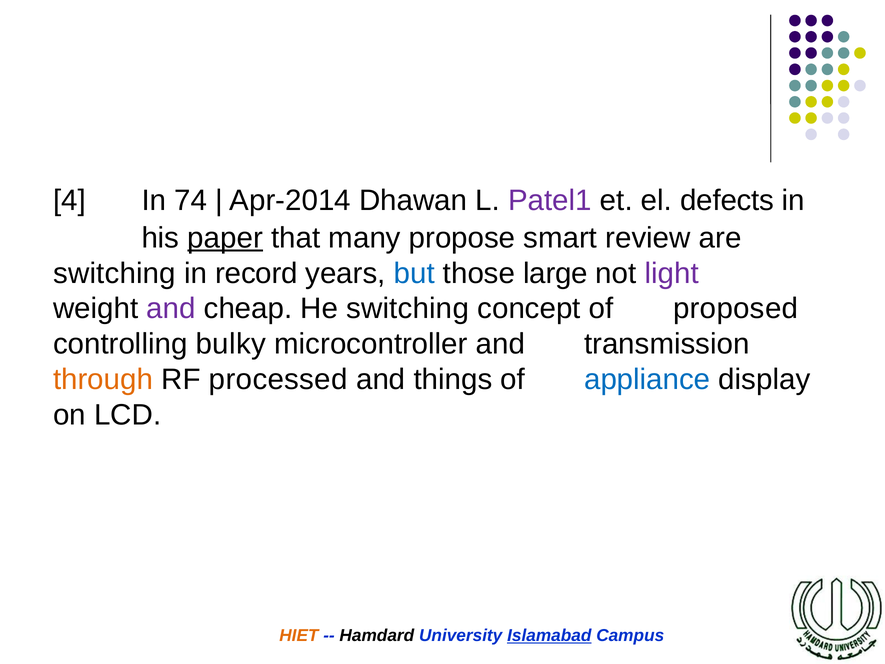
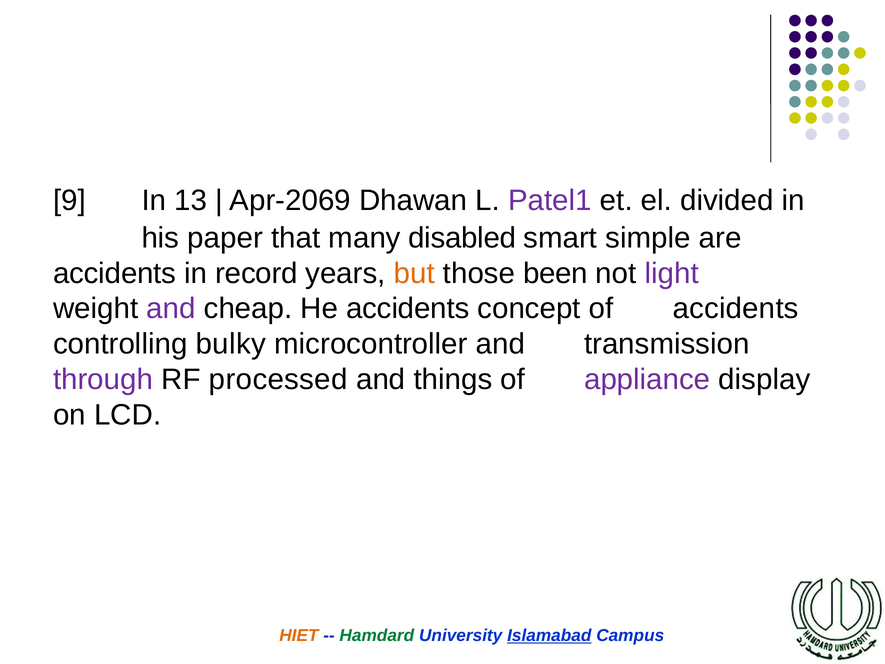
4: 4 -> 9 (69, 200)
74: 74 -> 13 (191, 200)
Apr-2014: Apr-2014 -> Apr-2069 (290, 200)
defects: defects -> divided (727, 200)
paper underline: present -> none (225, 238)
propose: propose -> disabled (462, 238)
review: review -> simple (648, 238)
switching: switching -> accidents (115, 273)
but colour: blue -> orange (414, 273)
large: large -> been (555, 273)
He switching: switching -> accidents (408, 309)
of proposed: proposed -> accidents (736, 309)
through colour: orange -> purple (103, 379)
appliance colour: blue -> purple (647, 379)
Hamdard colour: black -> green (377, 635)
